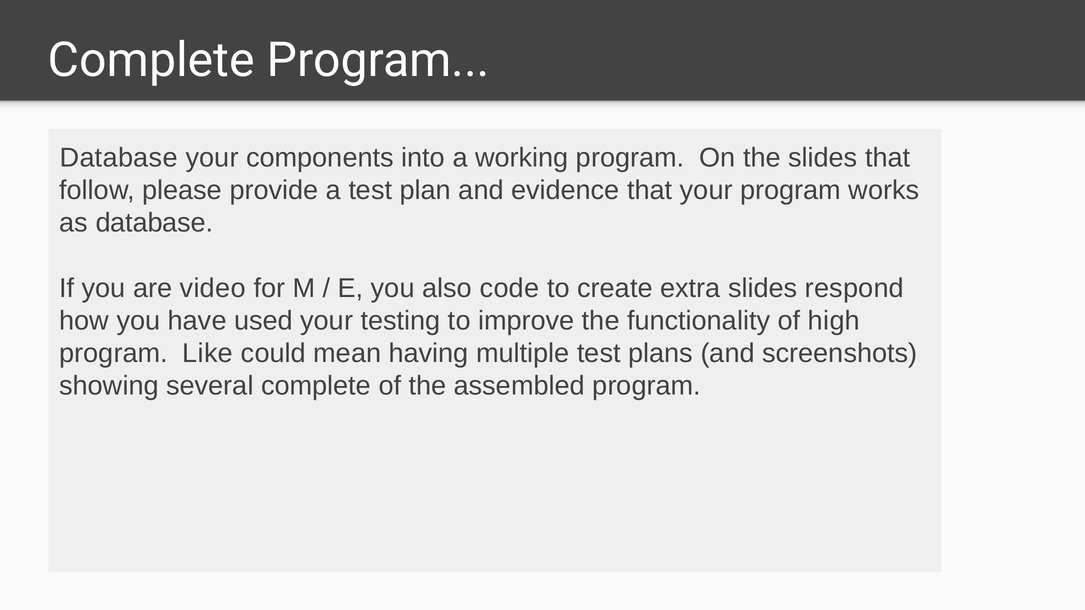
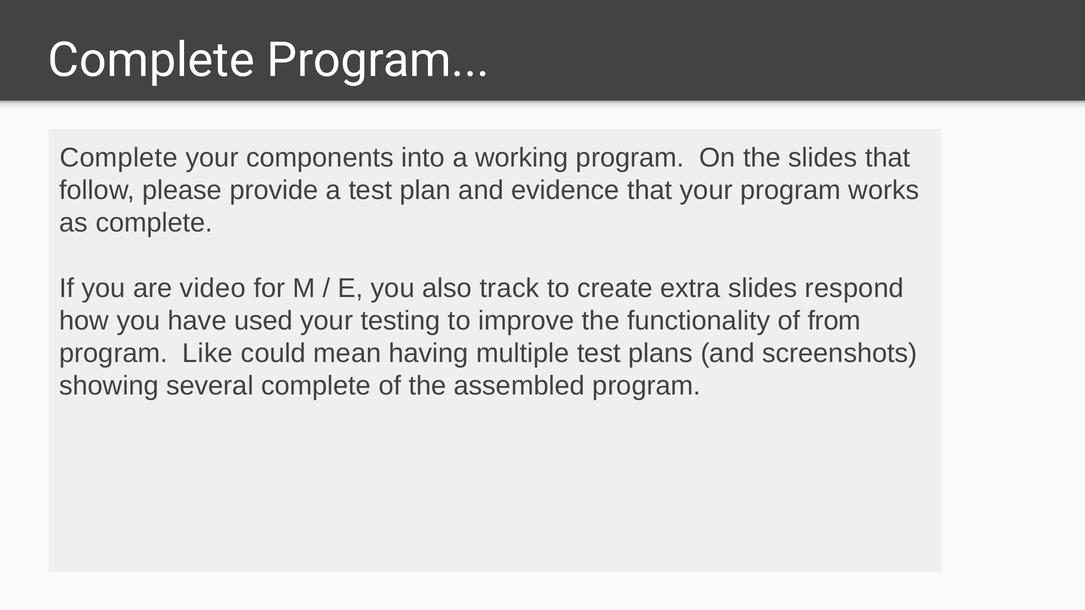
Database: Database -> Complete (119, 158)
as database: database -> complete (154, 223)
code: code -> track (509, 288)
high: high -> from (834, 321)
